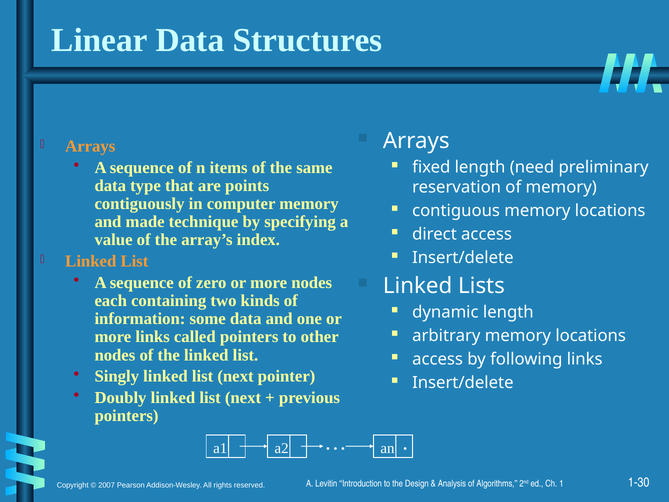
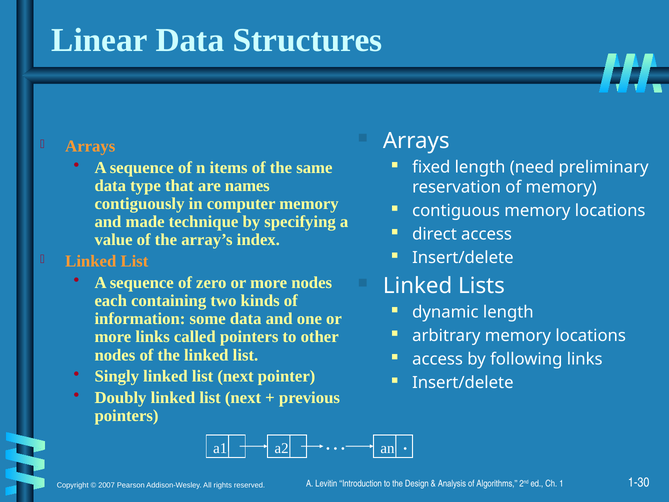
points: points -> names (247, 186)
